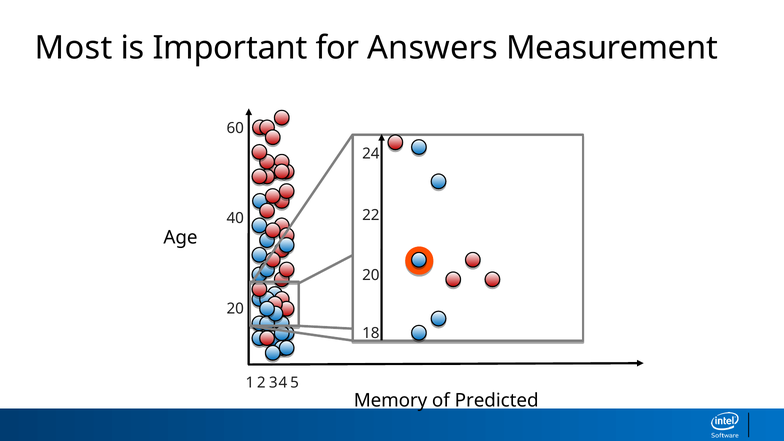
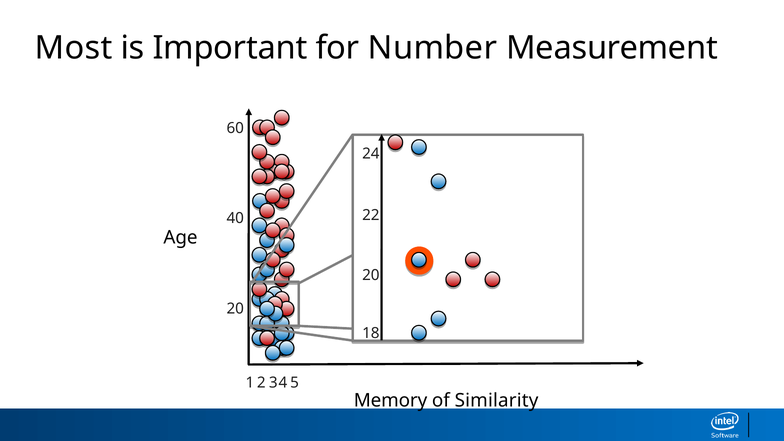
Answers: Answers -> Number (433, 48)
Predicted: Predicted -> Similarity (497, 400)
